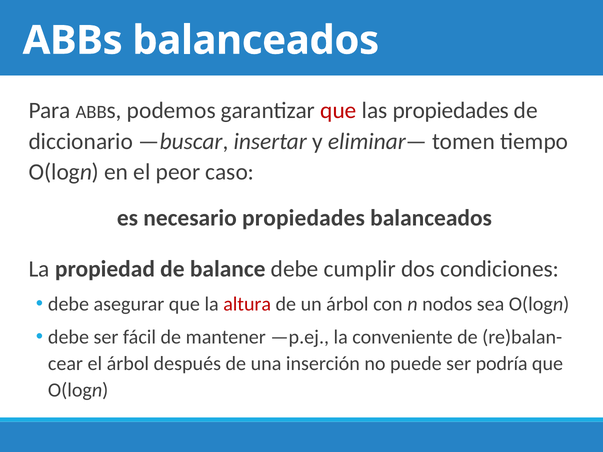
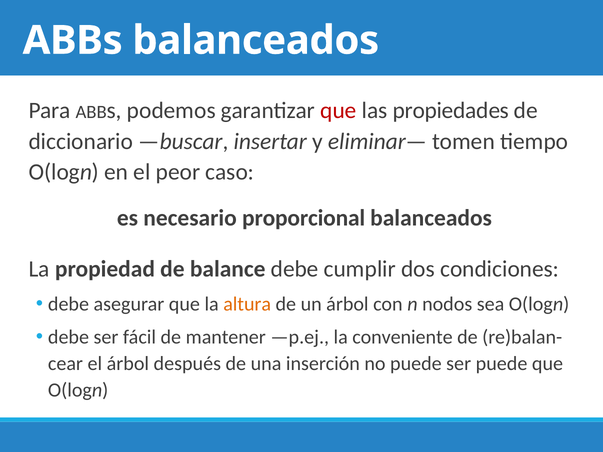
necesario propiedades: propiedades -> proporcional (304, 218)
altura colour: red -> orange (247, 304)
ser podría: podría -> puede (502, 364)
